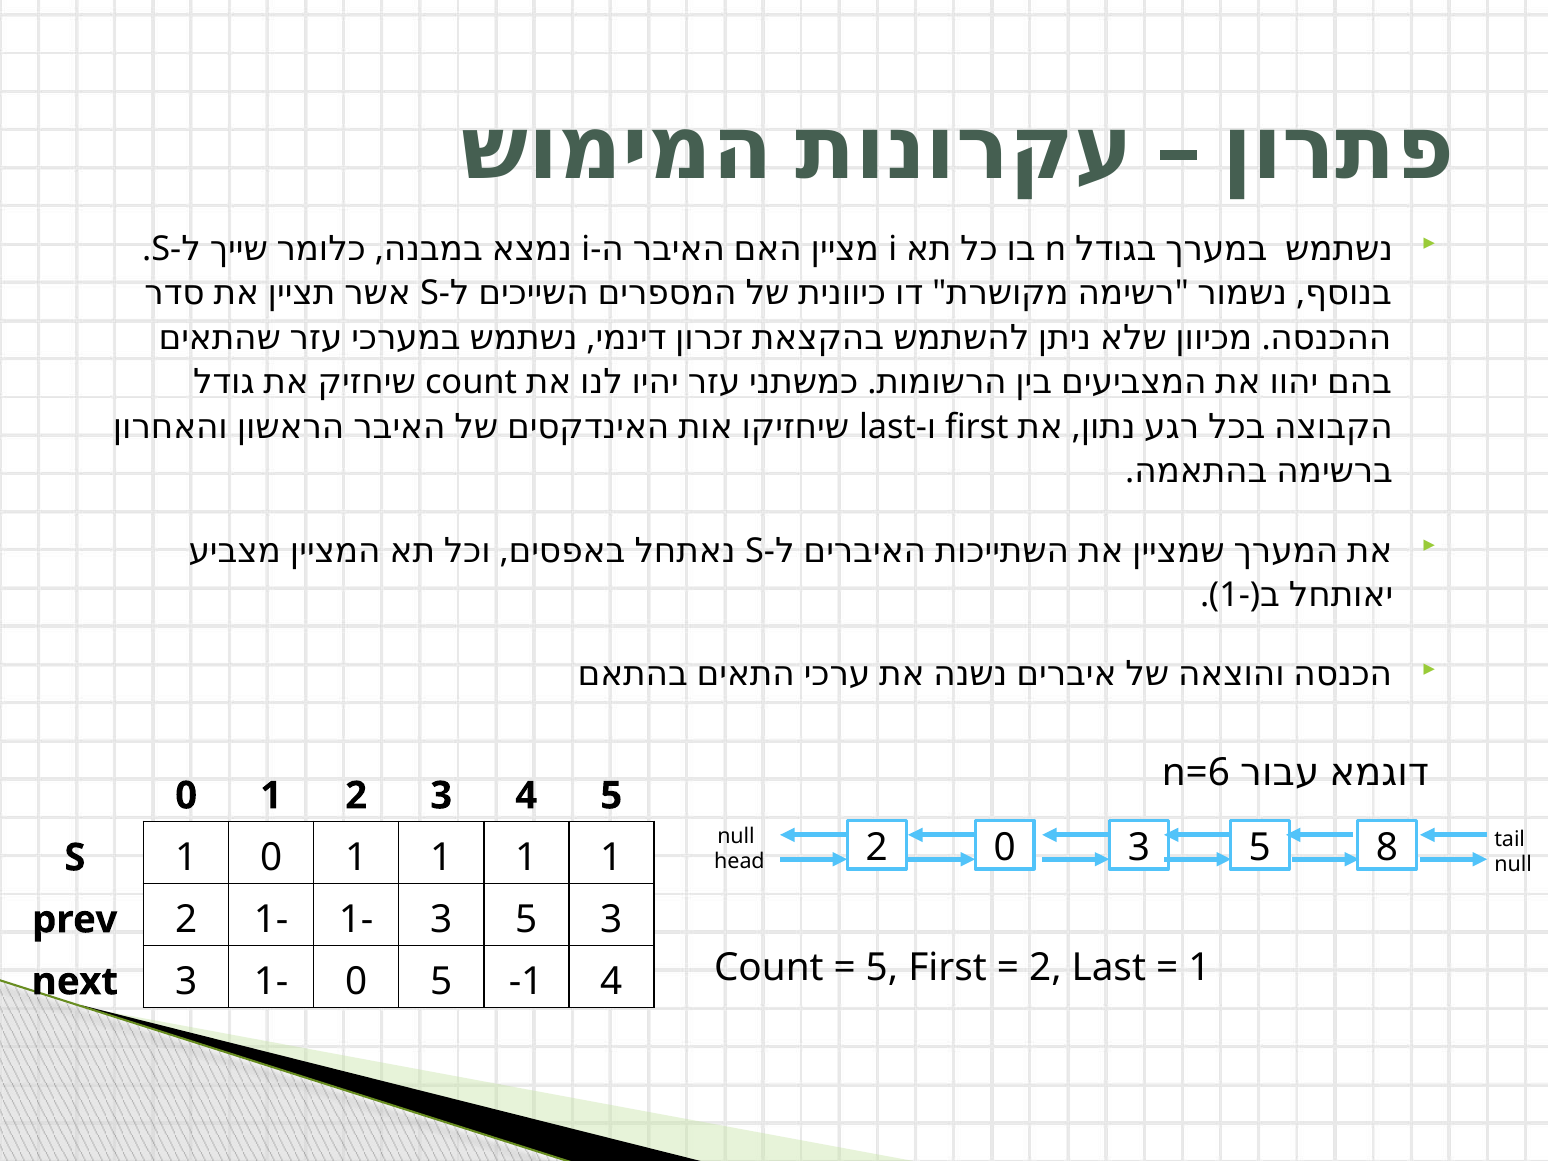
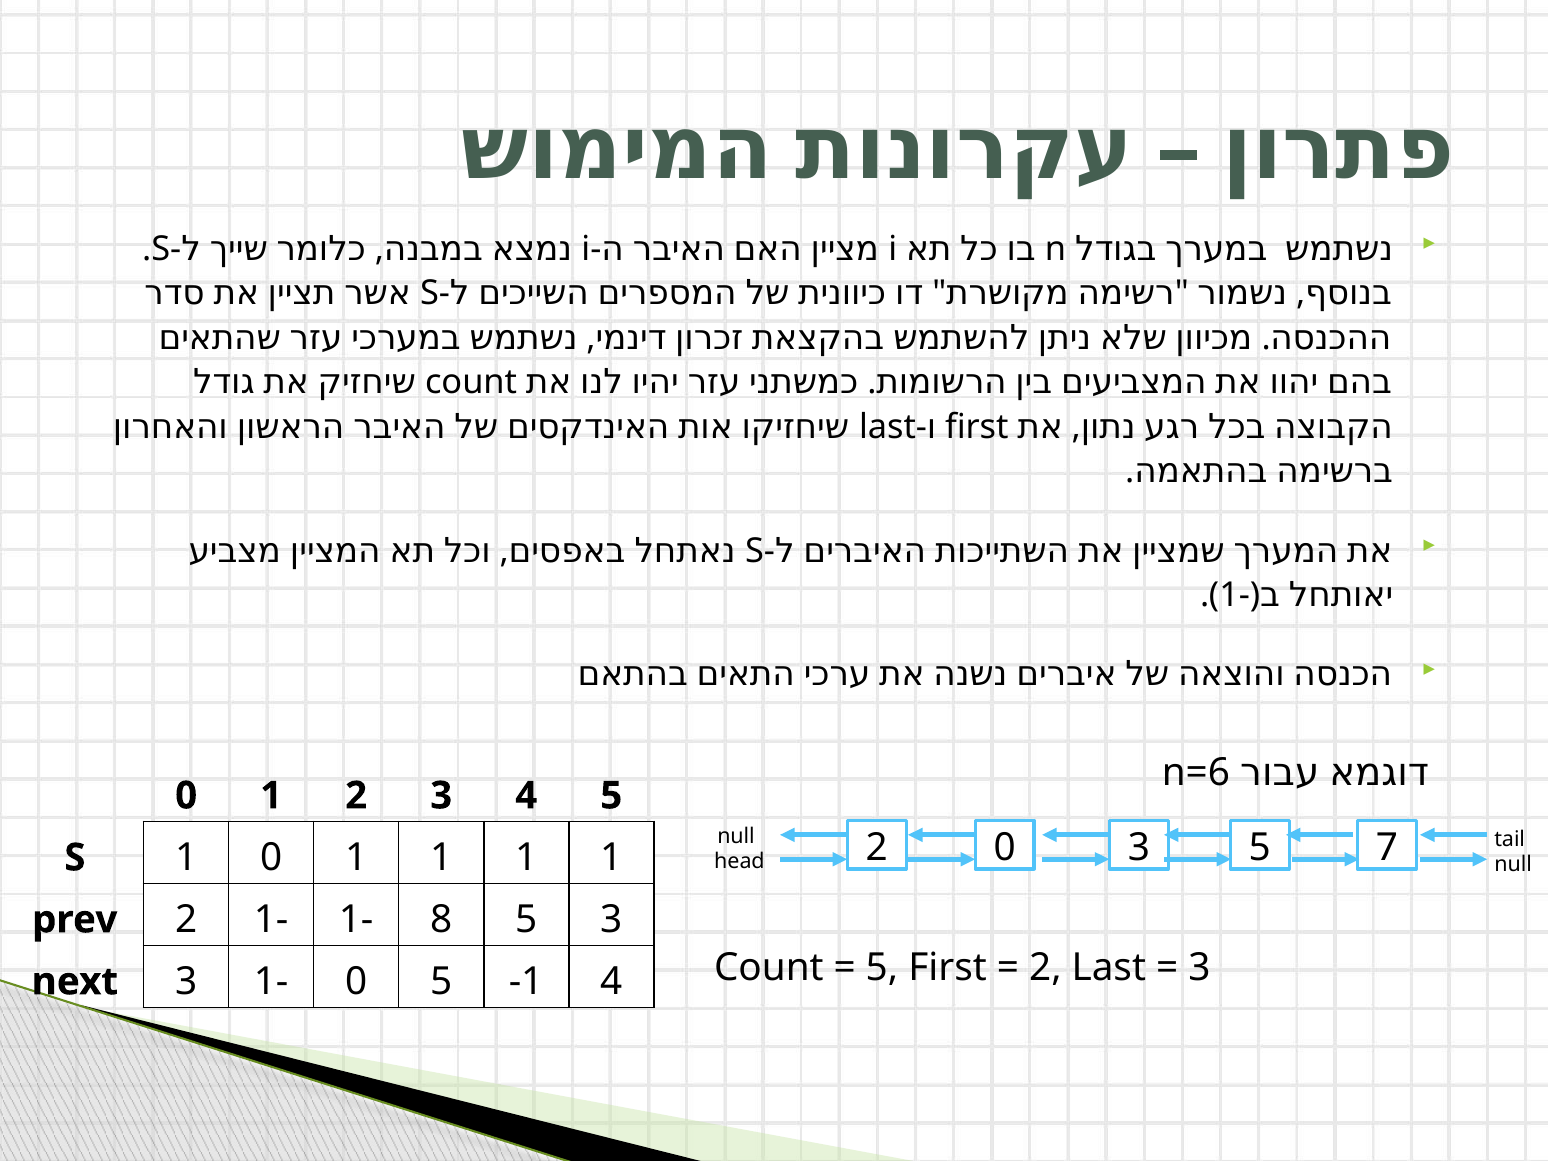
8: 8 -> 7 (1387, 847)
1 3: 3 -> 8 (441, 920)
1: 1 -> 3 (1199, 968)
